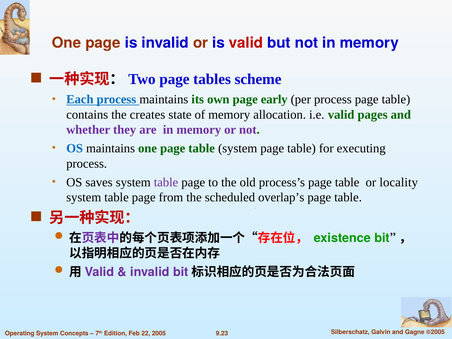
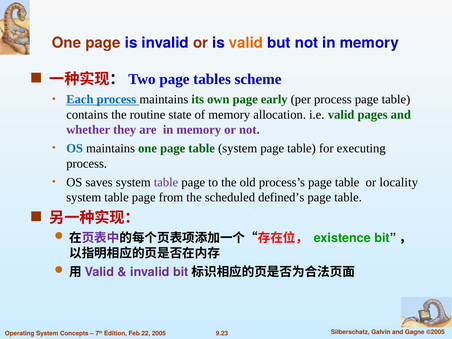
valid colour: red -> orange (246, 43)
creates: creates -> routine (148, 115)
overlap’s: overlap’s -> defined’s (281, 197)
